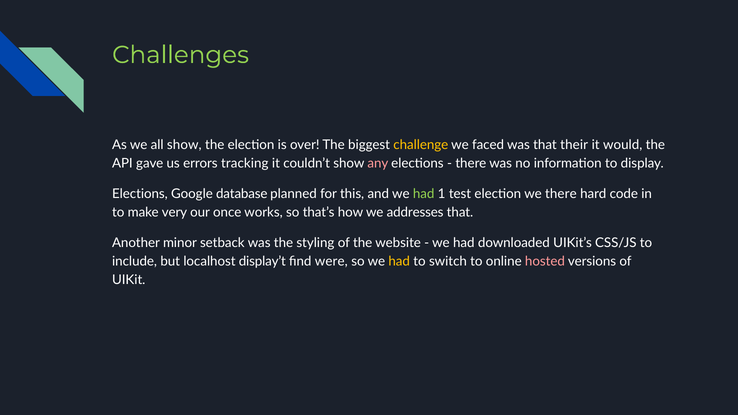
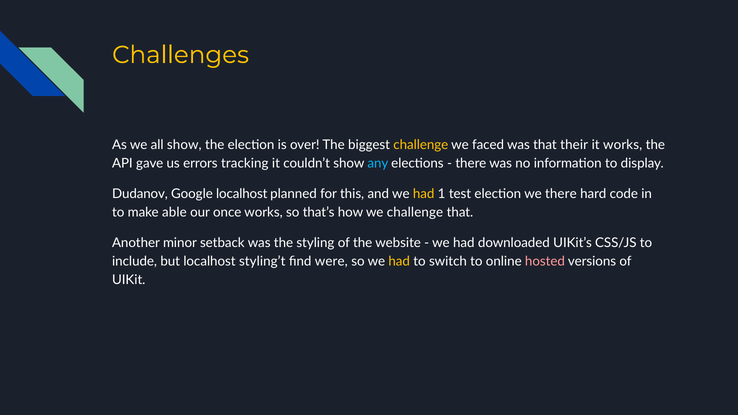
Challenges colour: light green -> yellow (181, 55)
it would: would -> works (623, 145)
any colour: pink -> light blue (378, 163)
Elections: Elections -> Dudanov (140, 194)
Google database: database -> localhost (242, 194)
had colour: light green -> yellow (424, 194)
very: very -> able (174, 212)
we addresses: addresses -> challenge (415, 212)
display’t: display’t -> styling’t (262, 261)
